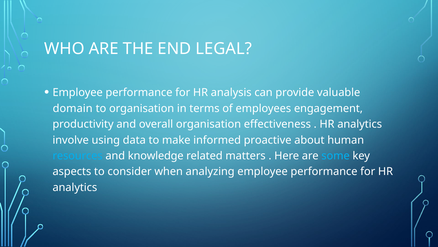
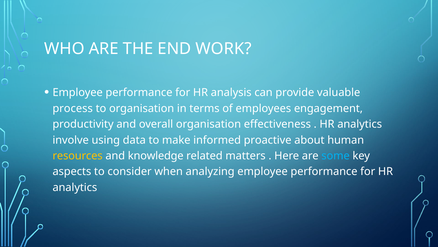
LEGAL: LEGAL -> WORK (224, 49)
domain: domain -> process (73, 108)
resources colour: light blue -> yellow (78, 155)
